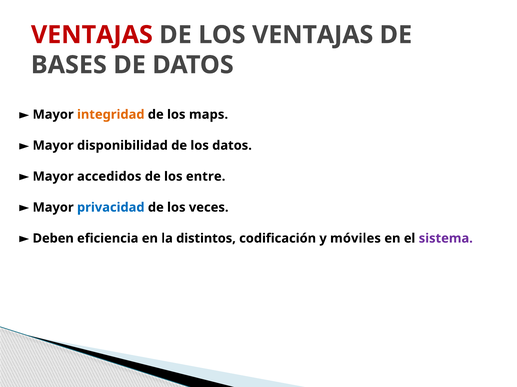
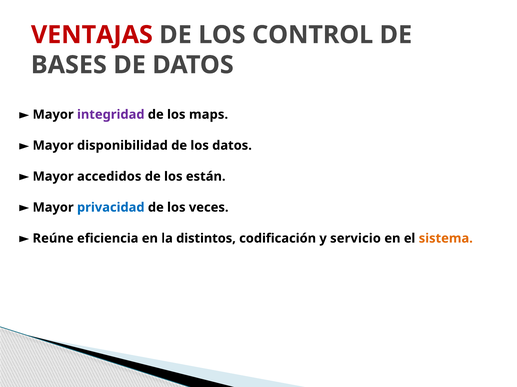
LOS VENTAJAS: VENTAJAS -> CONTROL (313, 35)
integridad colour: orange -> purple (111, 115)
entre: entre -> están (206, 177)
Deben: Deben -> Reúne (53, 239)
móviles: móviles -> servicio (355, 239)
sistema colour: purple -> orange (446, 239)
